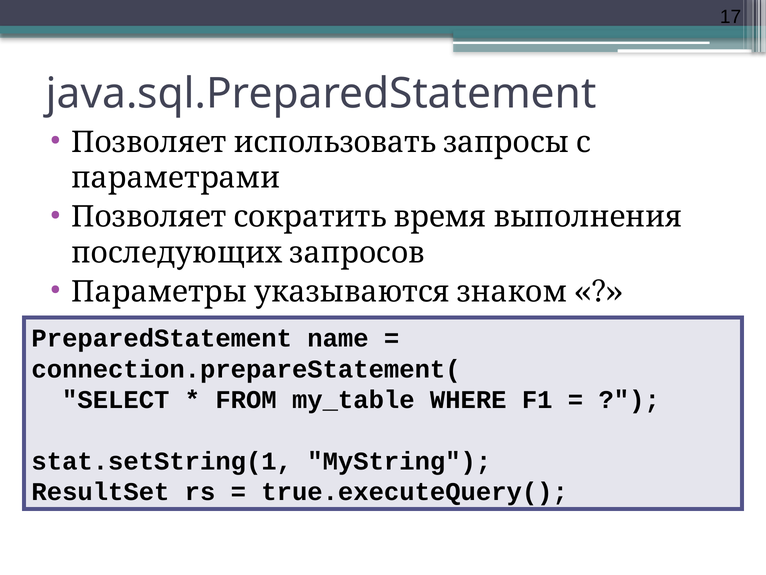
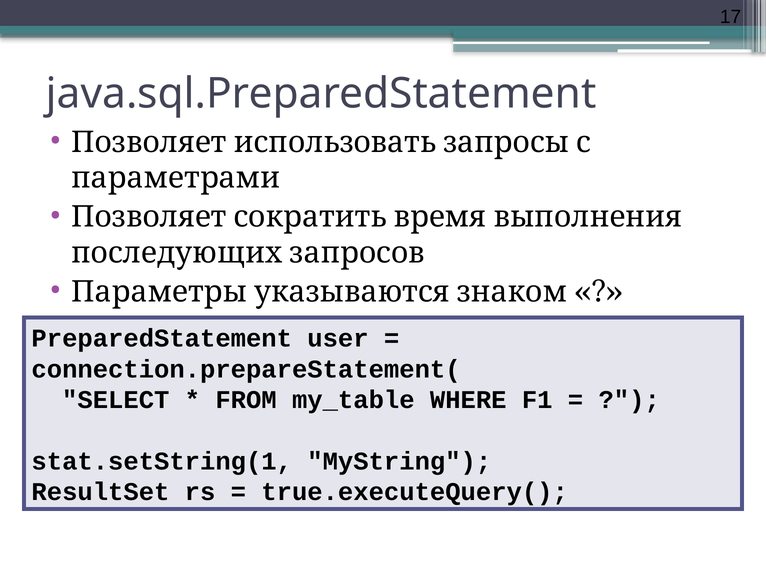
name: name -> user (338, 338)
